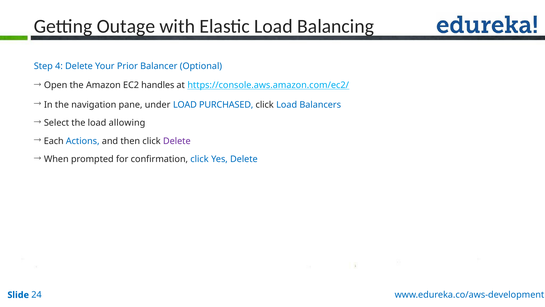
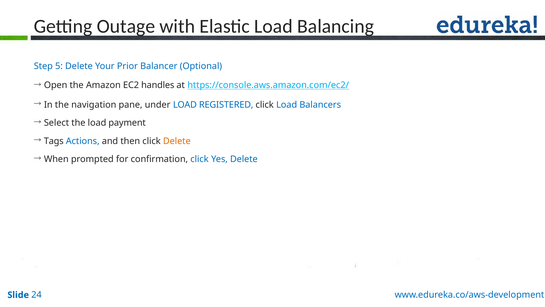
4: 4 -> 5 (59, 66)
PURCHASED: PURCHASED -> REGISTERED (226, 105)
allowing: allowing -> payment (127, 123)
Each: Each -> Tags (54, 141)
Delete colour: purple -> orange (177, 141)
